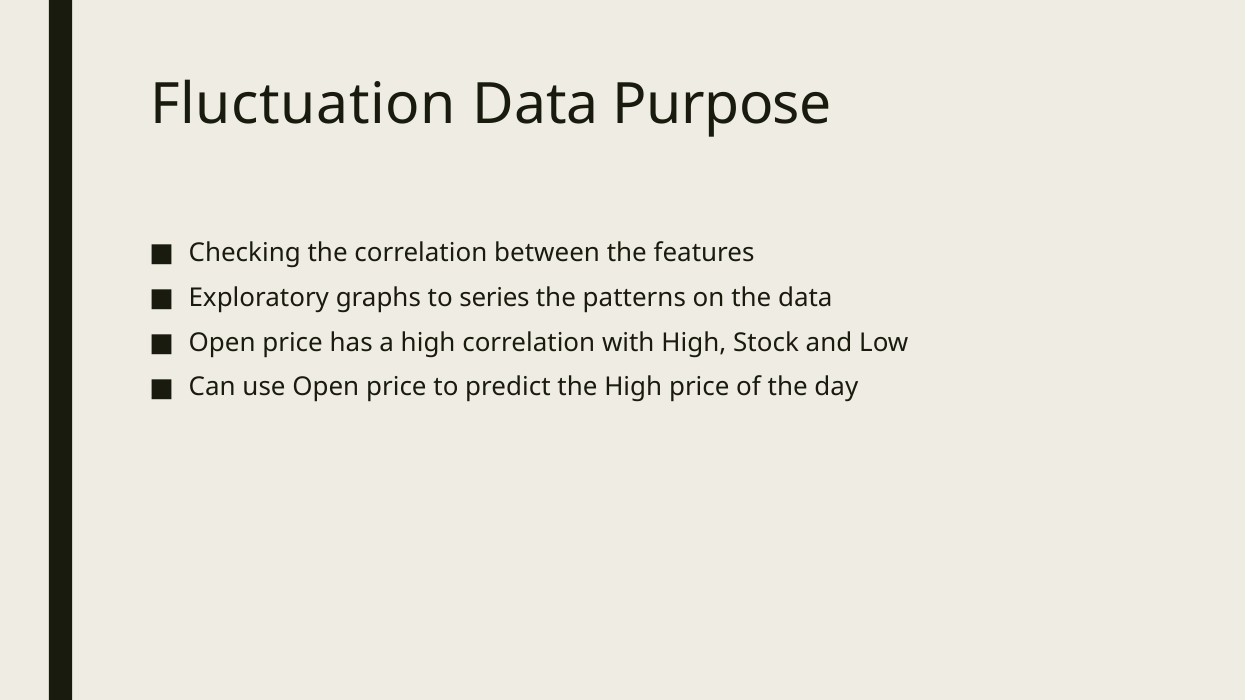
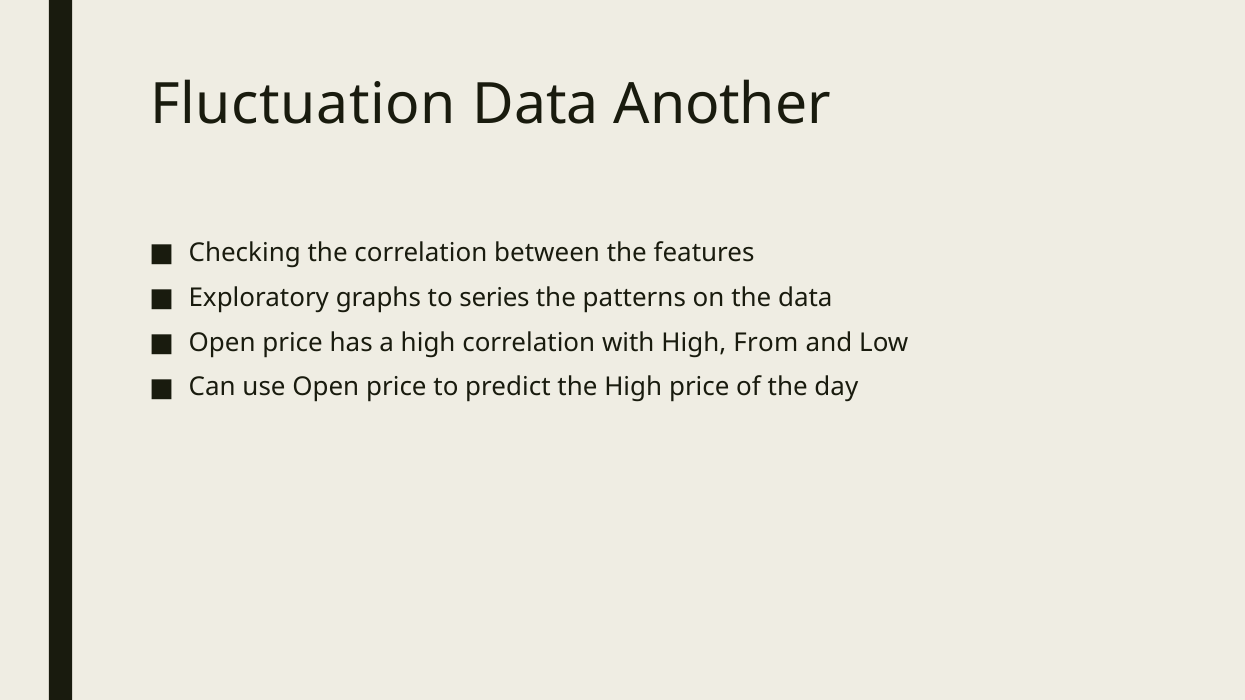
Purpose: Purpose -> Another (722, 105)
Stock: Stock -> From (766, 343)
